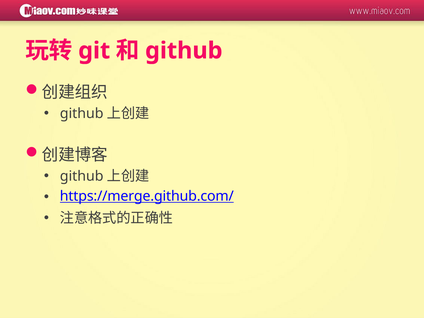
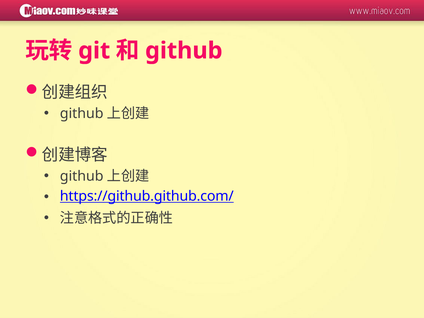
https://merge.github.com/: https://merge.github.com/ -> https://github.github.com/ (147, 196)
